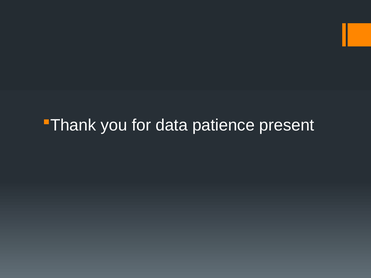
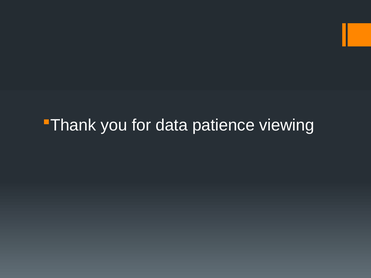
present: present -> viewing (287, 125)
